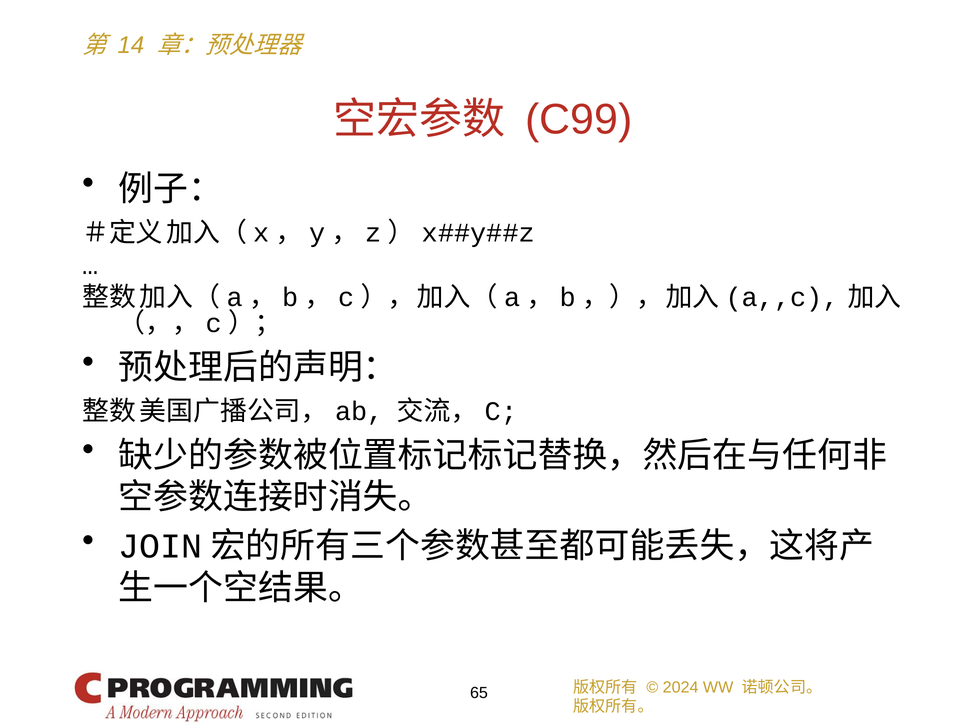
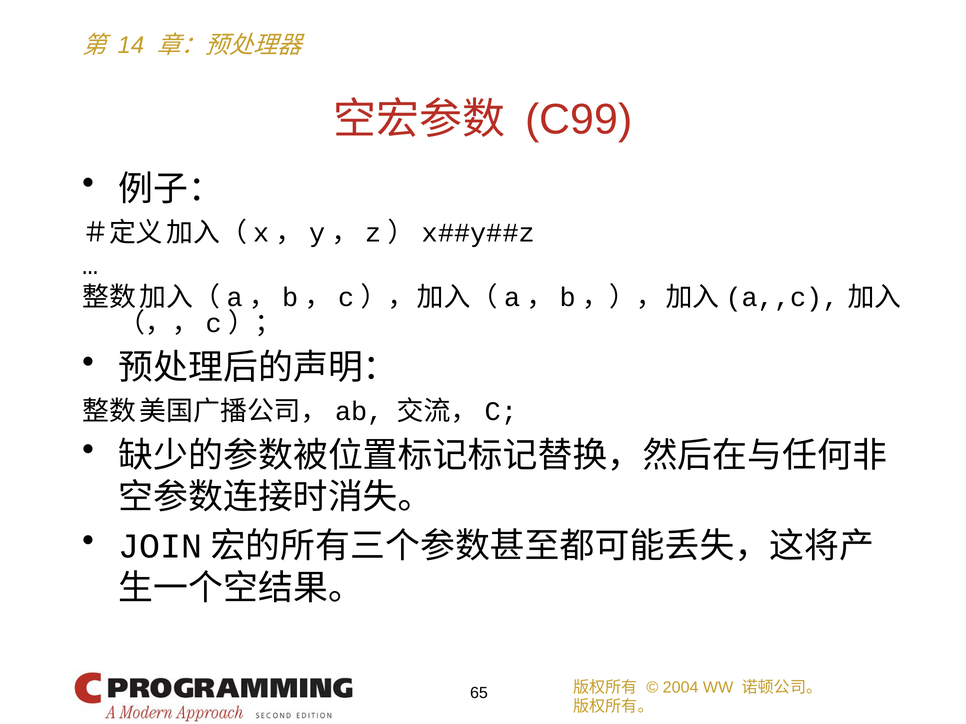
2024: 2024 -> 2004 (681, 688)
